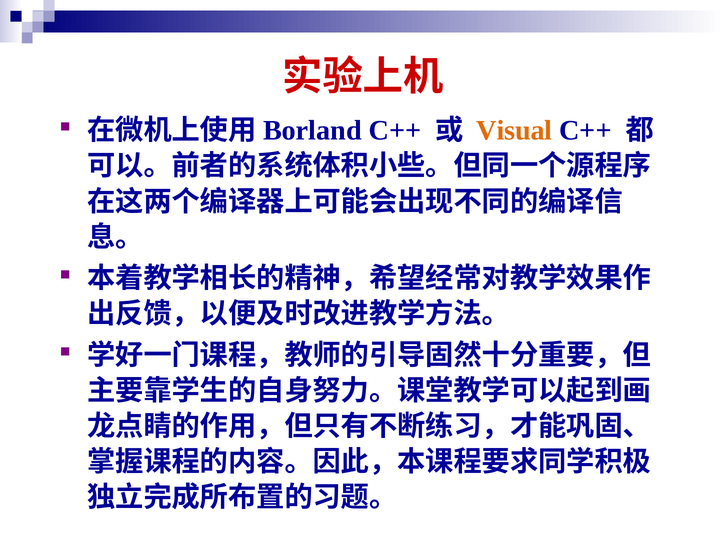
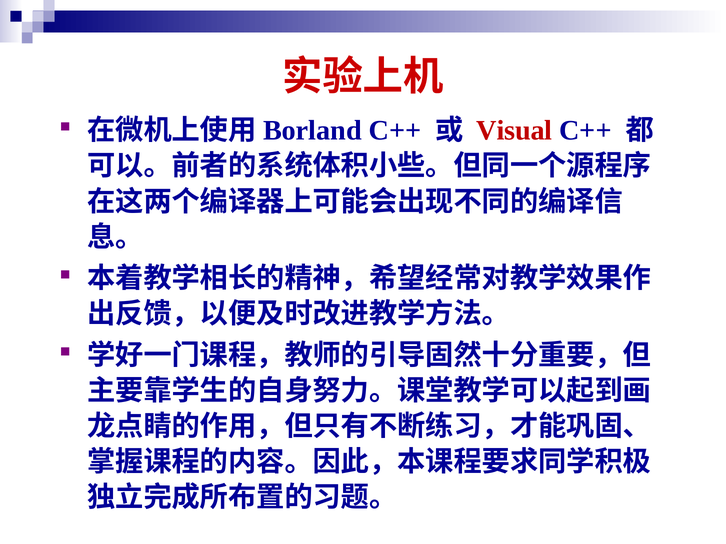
Visual colour: orange -> red (514, 131)
